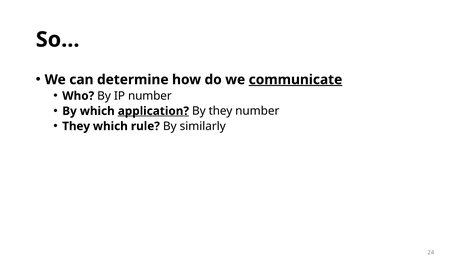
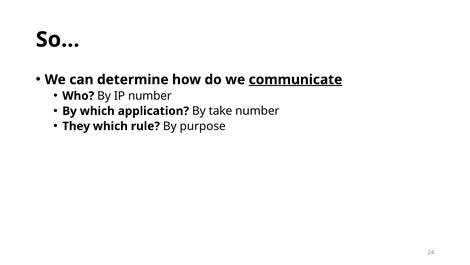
application underline: present -> none (153, 111)
By they: they -> take (220, 111)
similarly: similarly -> purpose (203, 126)
